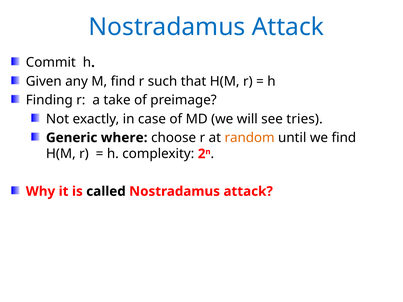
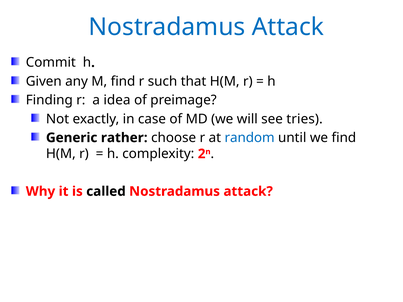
take: take -> idea (117, 100)
where: where -> rather (124, 138)
random colour: orange -> blue (250, 138)
